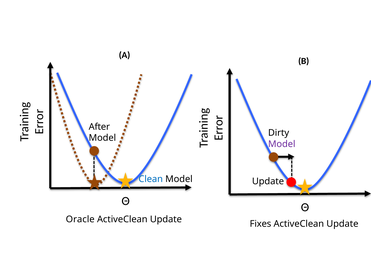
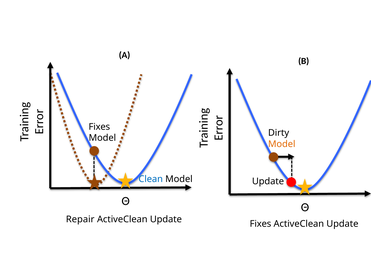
After: After -> Fixes (99, 127)
Model colour: purple -> orange (282, 144)
Oracle: Oracle -> Repair (80, 219)
